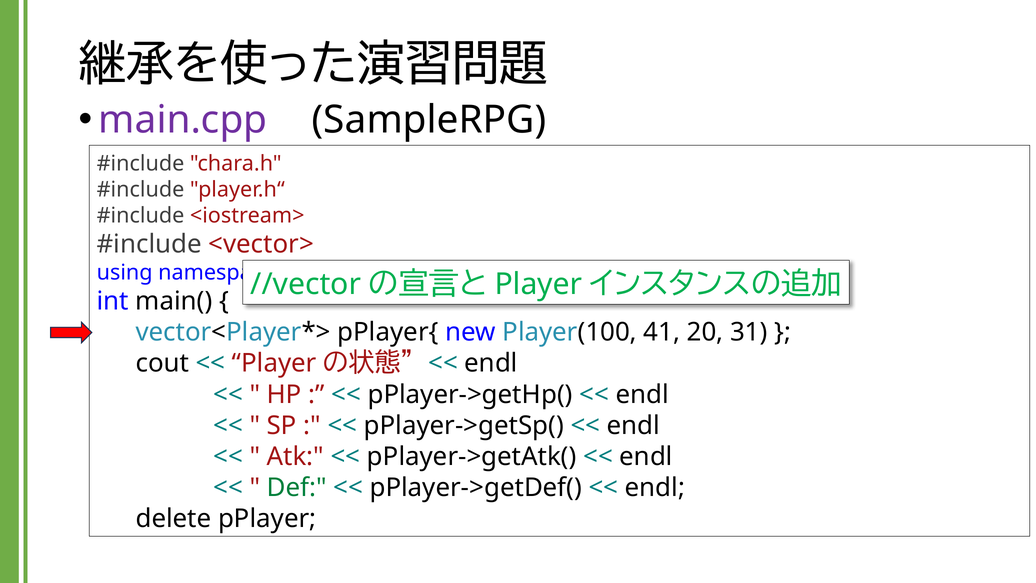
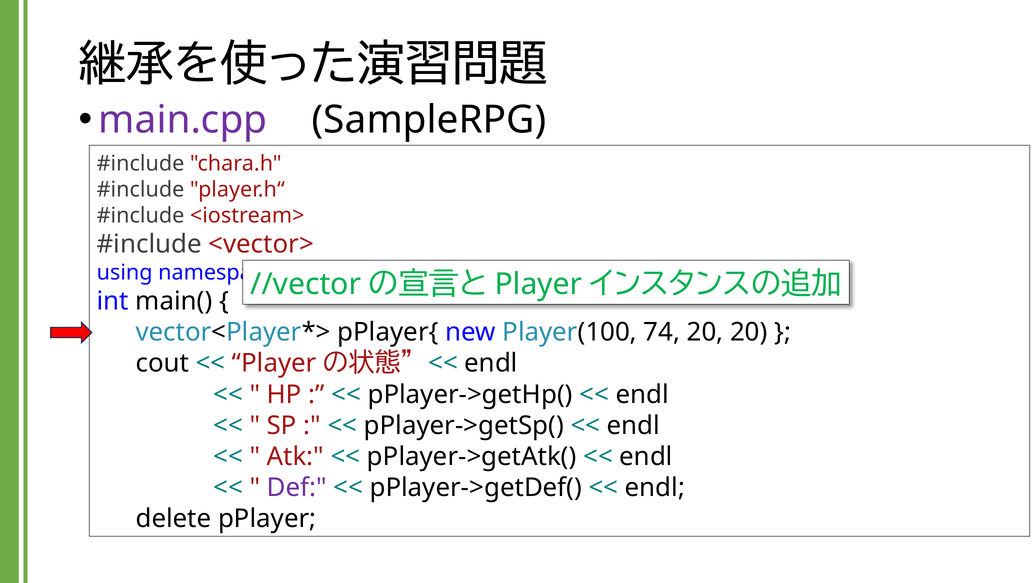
41: 41 -> 74 (662, 332)
20 31: 31 -> 20 (749, 332)
Def colour: green -> purple (297, 488)
